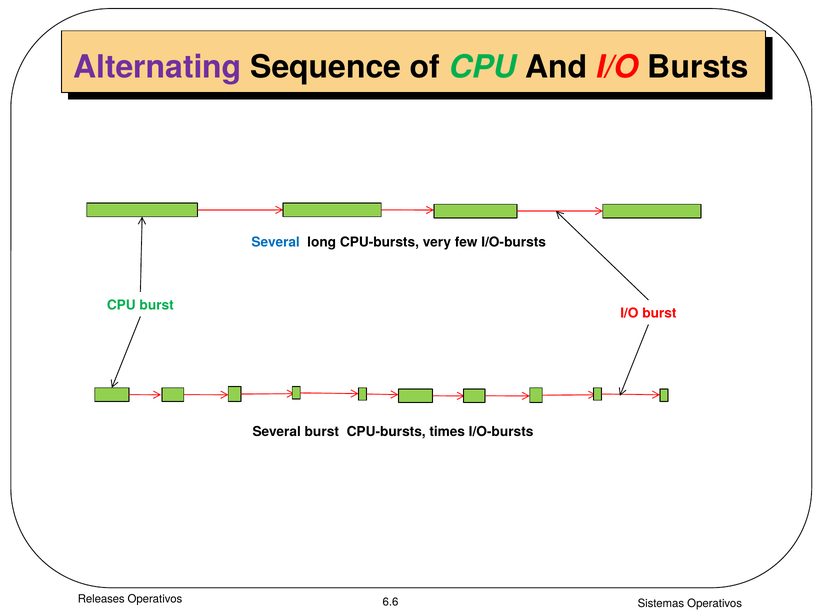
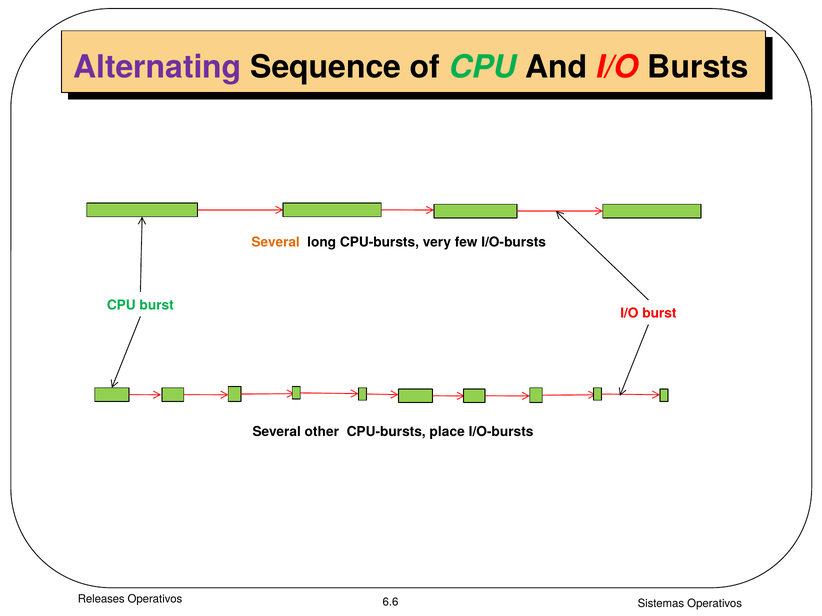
Several colour: blue -> orange (276, 243)
Several burst: burst -> other (322, 432)
times: times -> place (447, 432)
